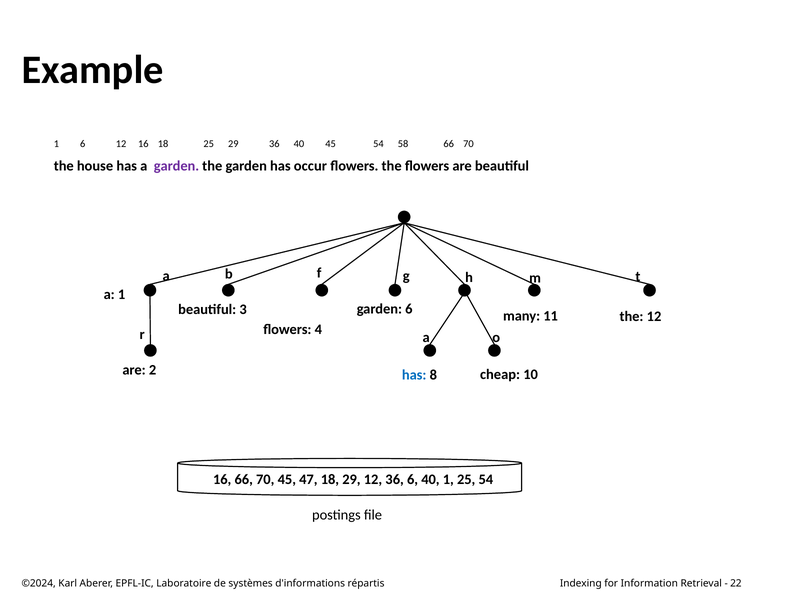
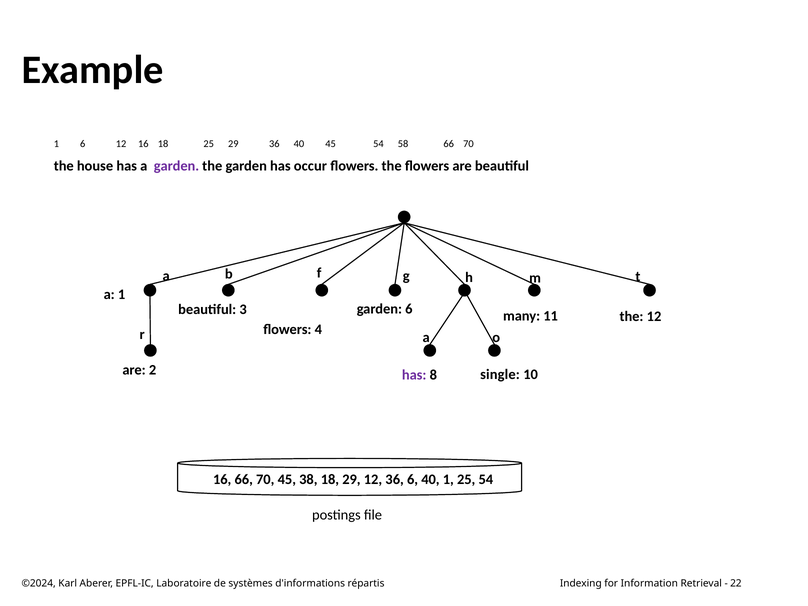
cheap: cheap -> single (500, 375)
has colour: blue -> purple (414, 375)
47: 47 -> 38 (308, 479)
